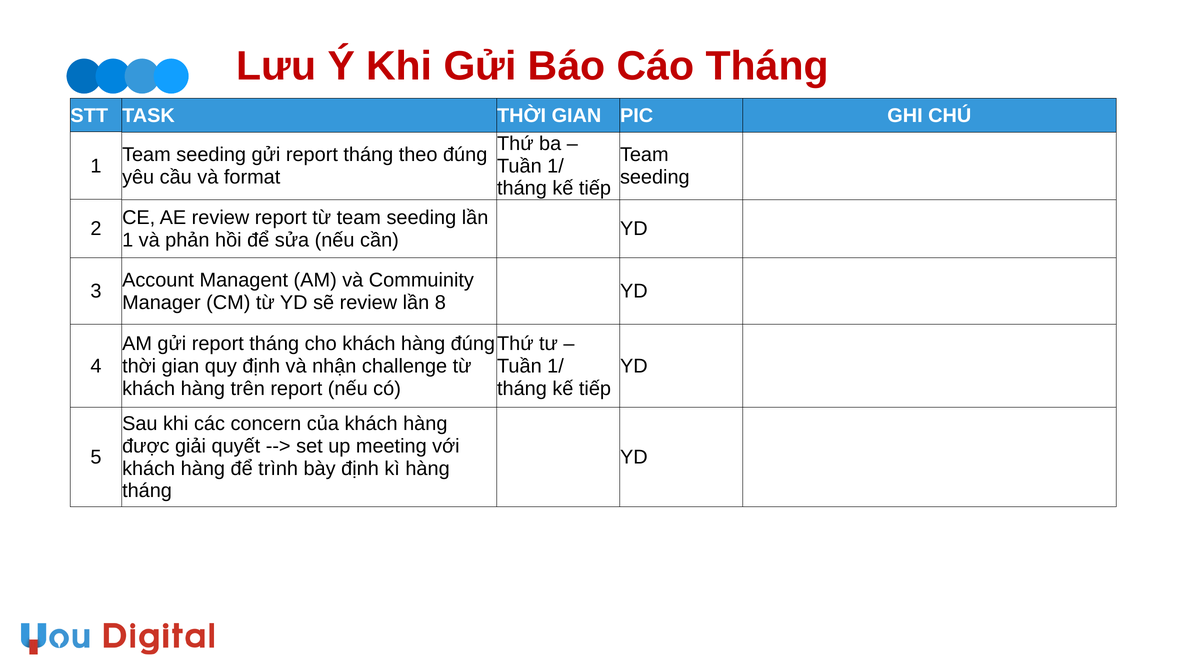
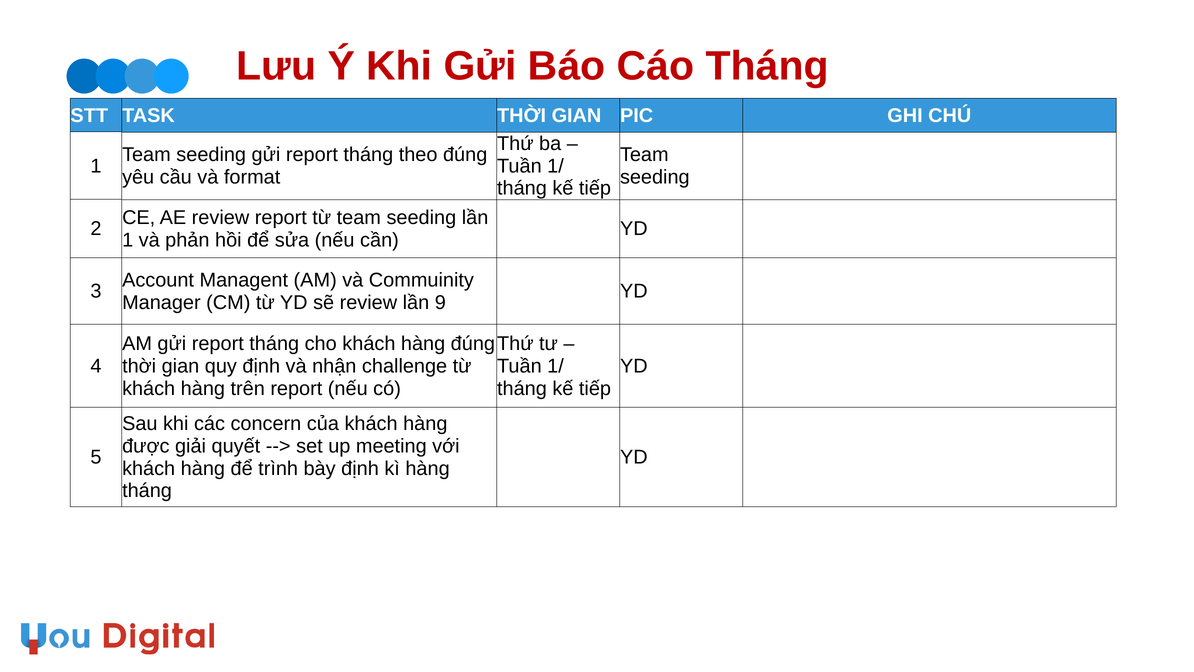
8: 8 -> 9 (440, 302)
